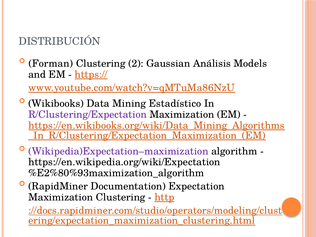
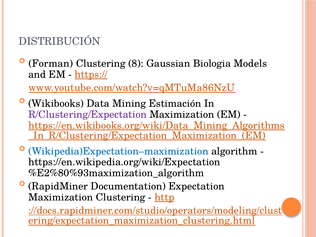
2: 2 -> 8 (136, 64)
Análisis: Análisis -> Biologia (212, 64)
Estadístico: Estadístico -> Estimación (175, 104)
Wikipedia)Expectation–maximization colour: purple -> blue (118, 151)
